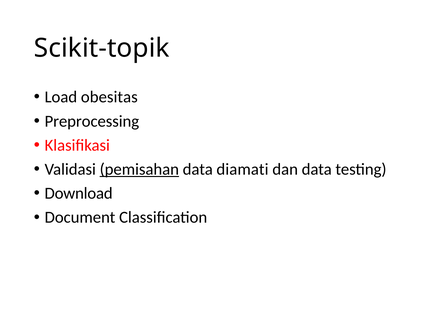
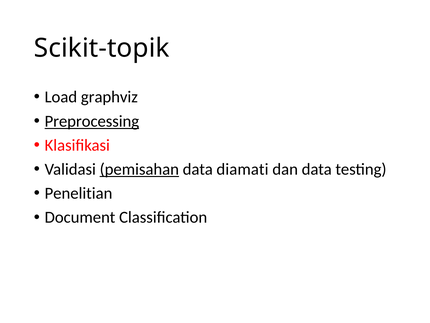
obesitas: obesitas -> graphviz (109, 97)
Preprocessing underline: none -> present (92, 121)
Download: Download -> Penelitian (79, 193)
